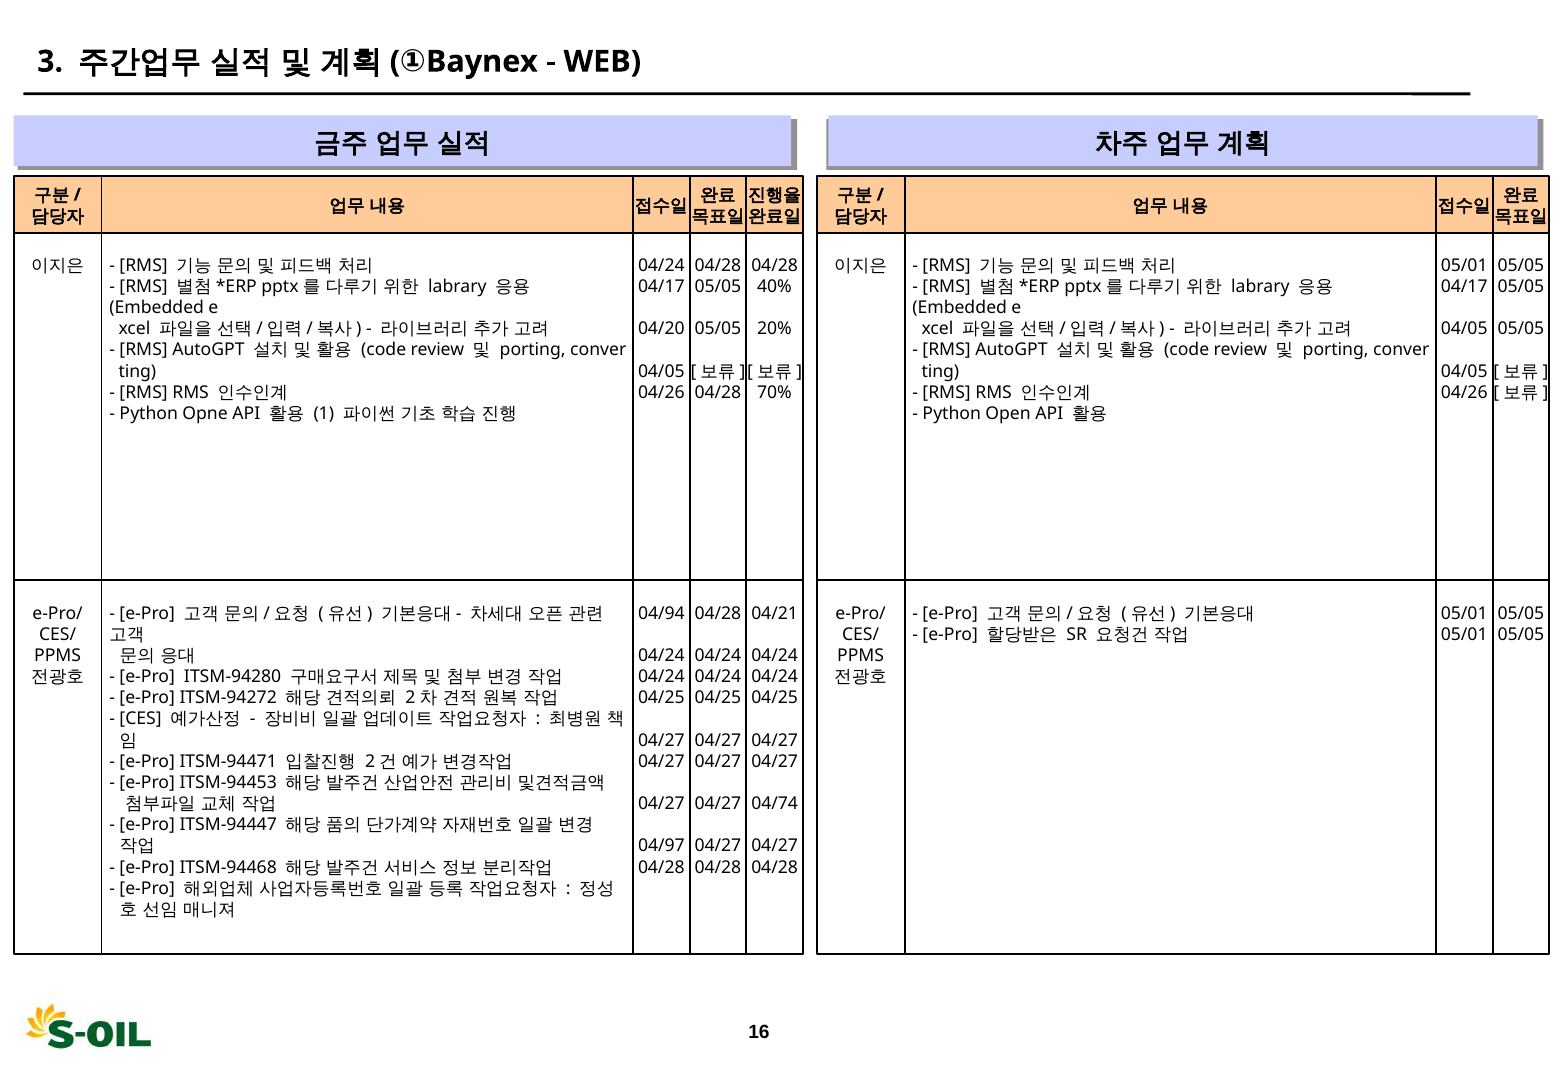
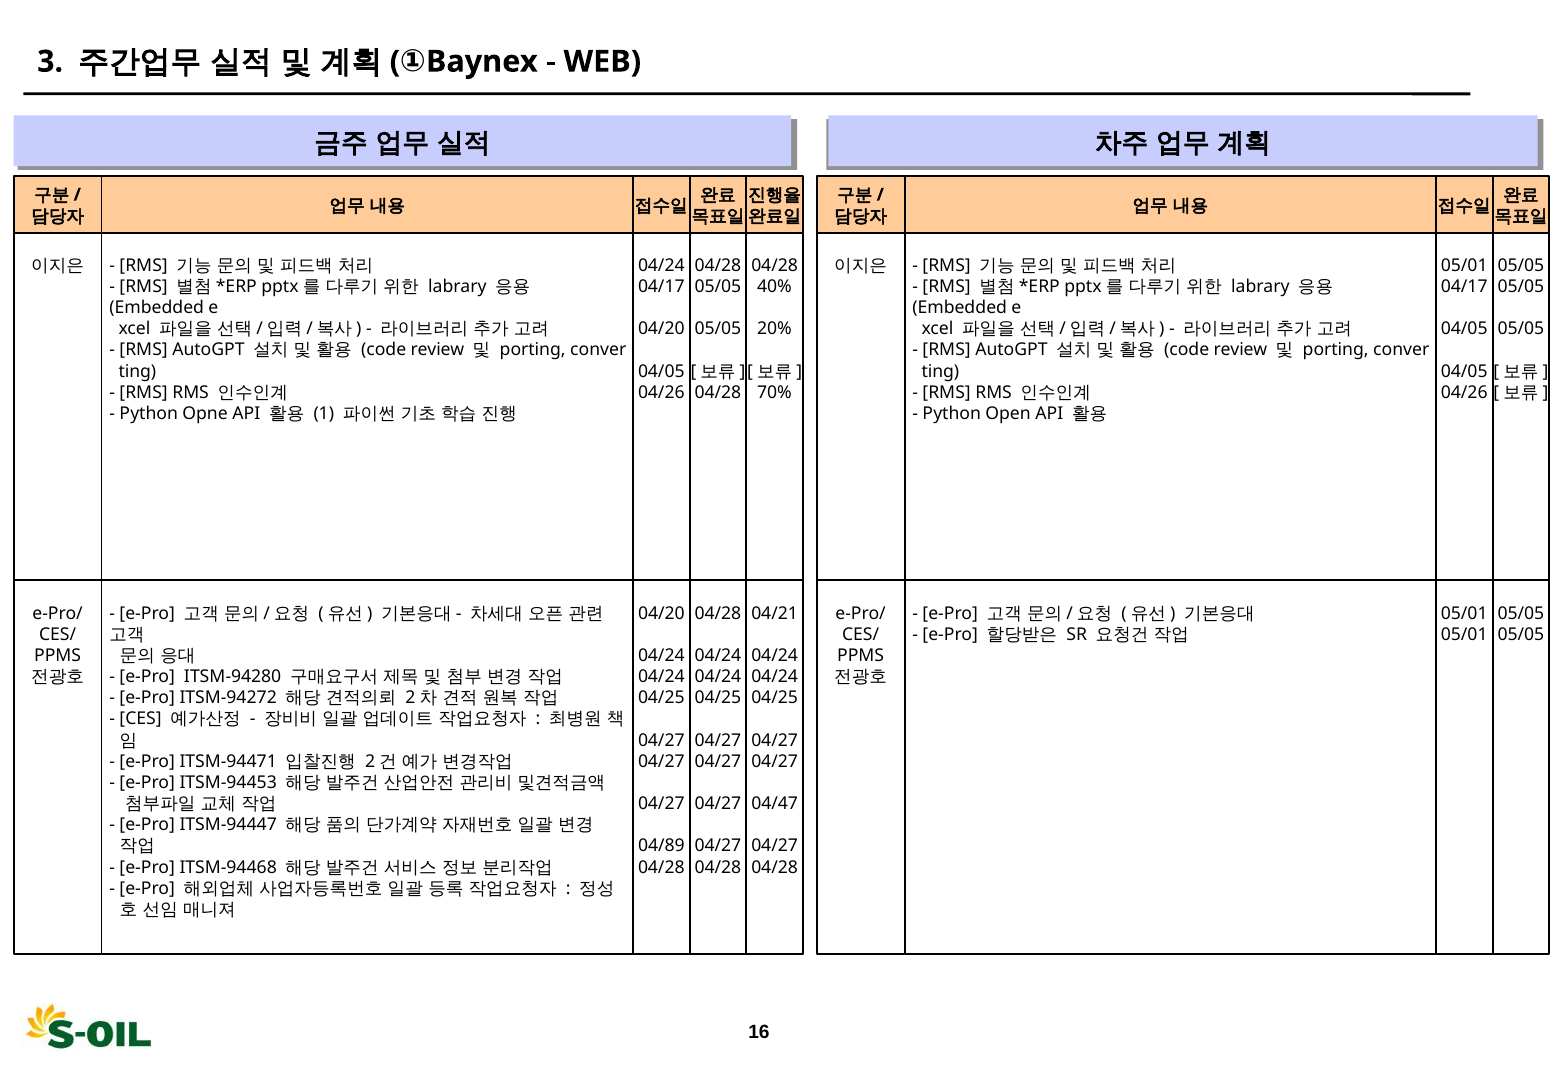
04/94: 04/94 -> 04/20 (661, 613)
04/74: 04/74 -> 04/47 (775, 804)
04/97: 04/97 -> 04/89 (661, 846)
